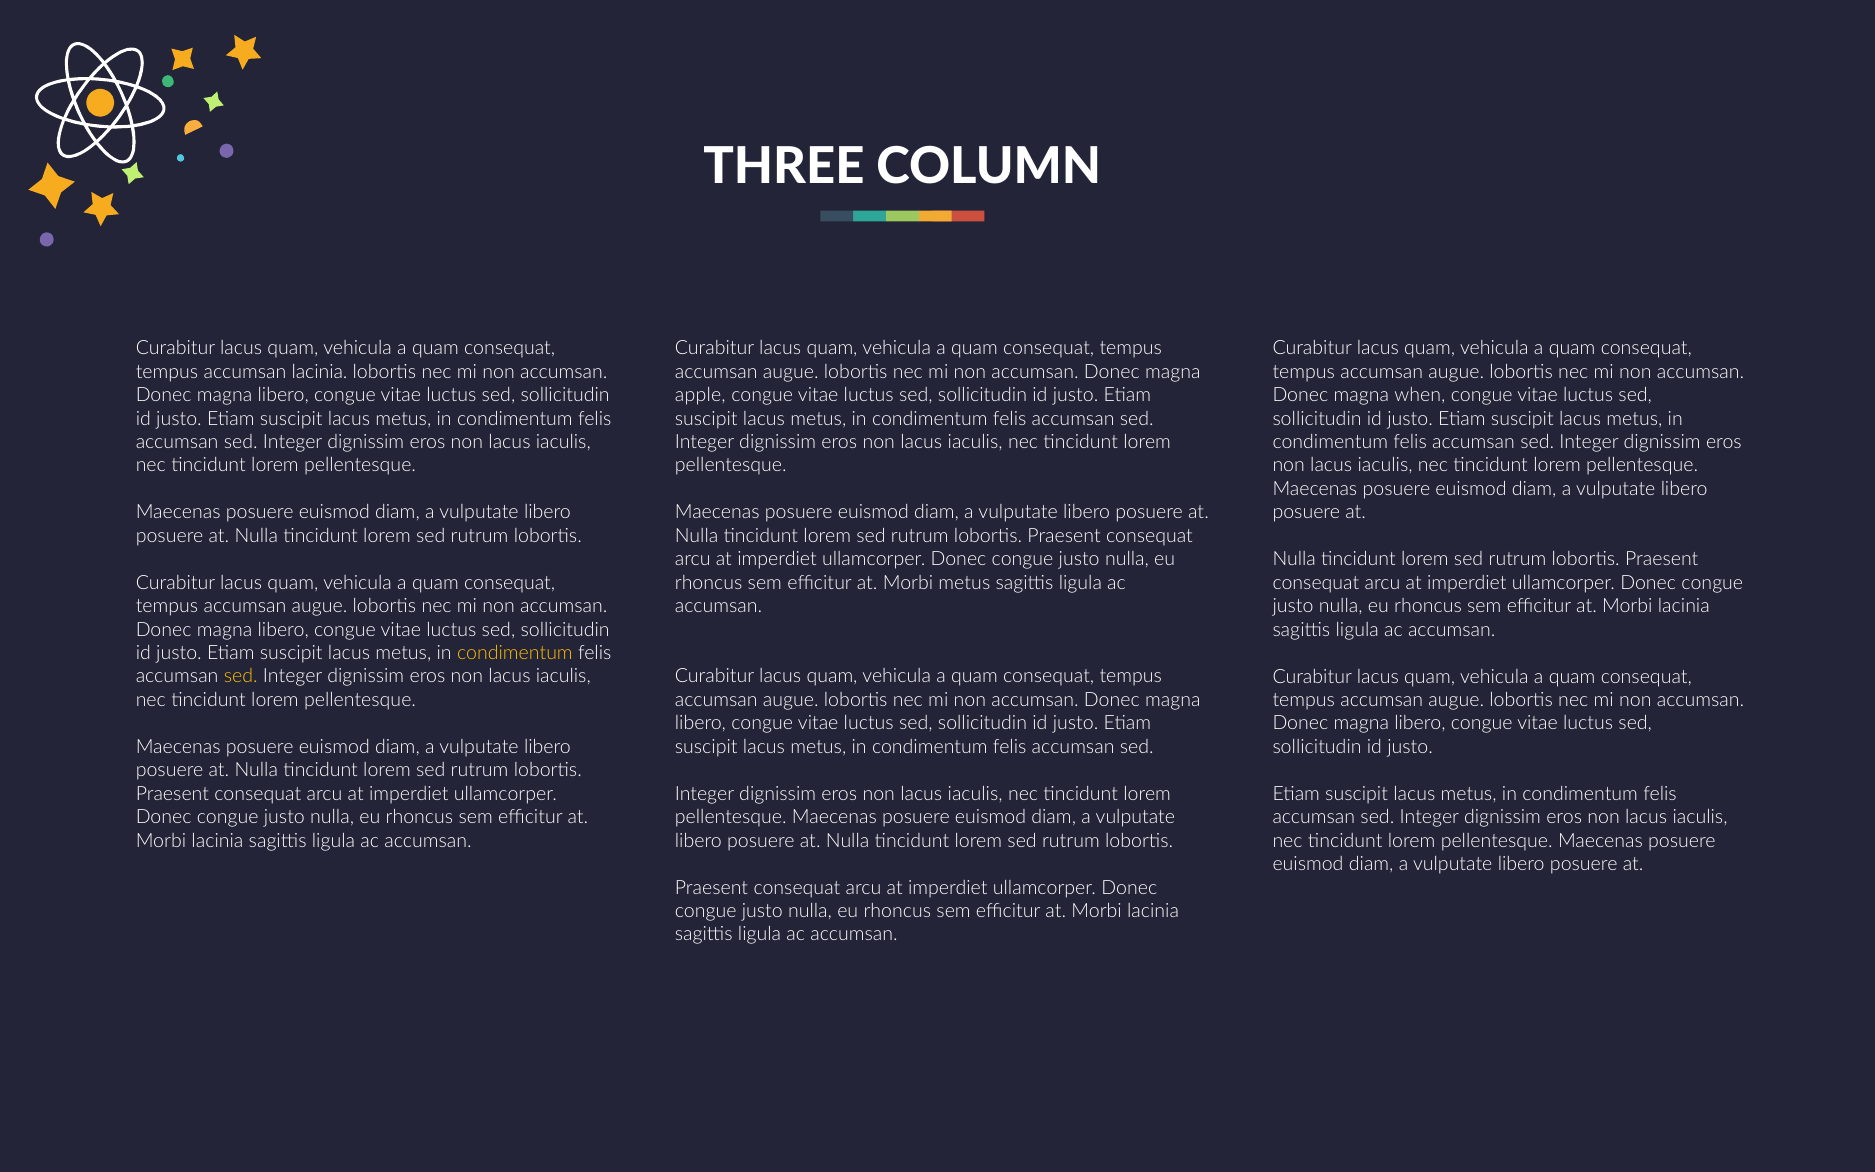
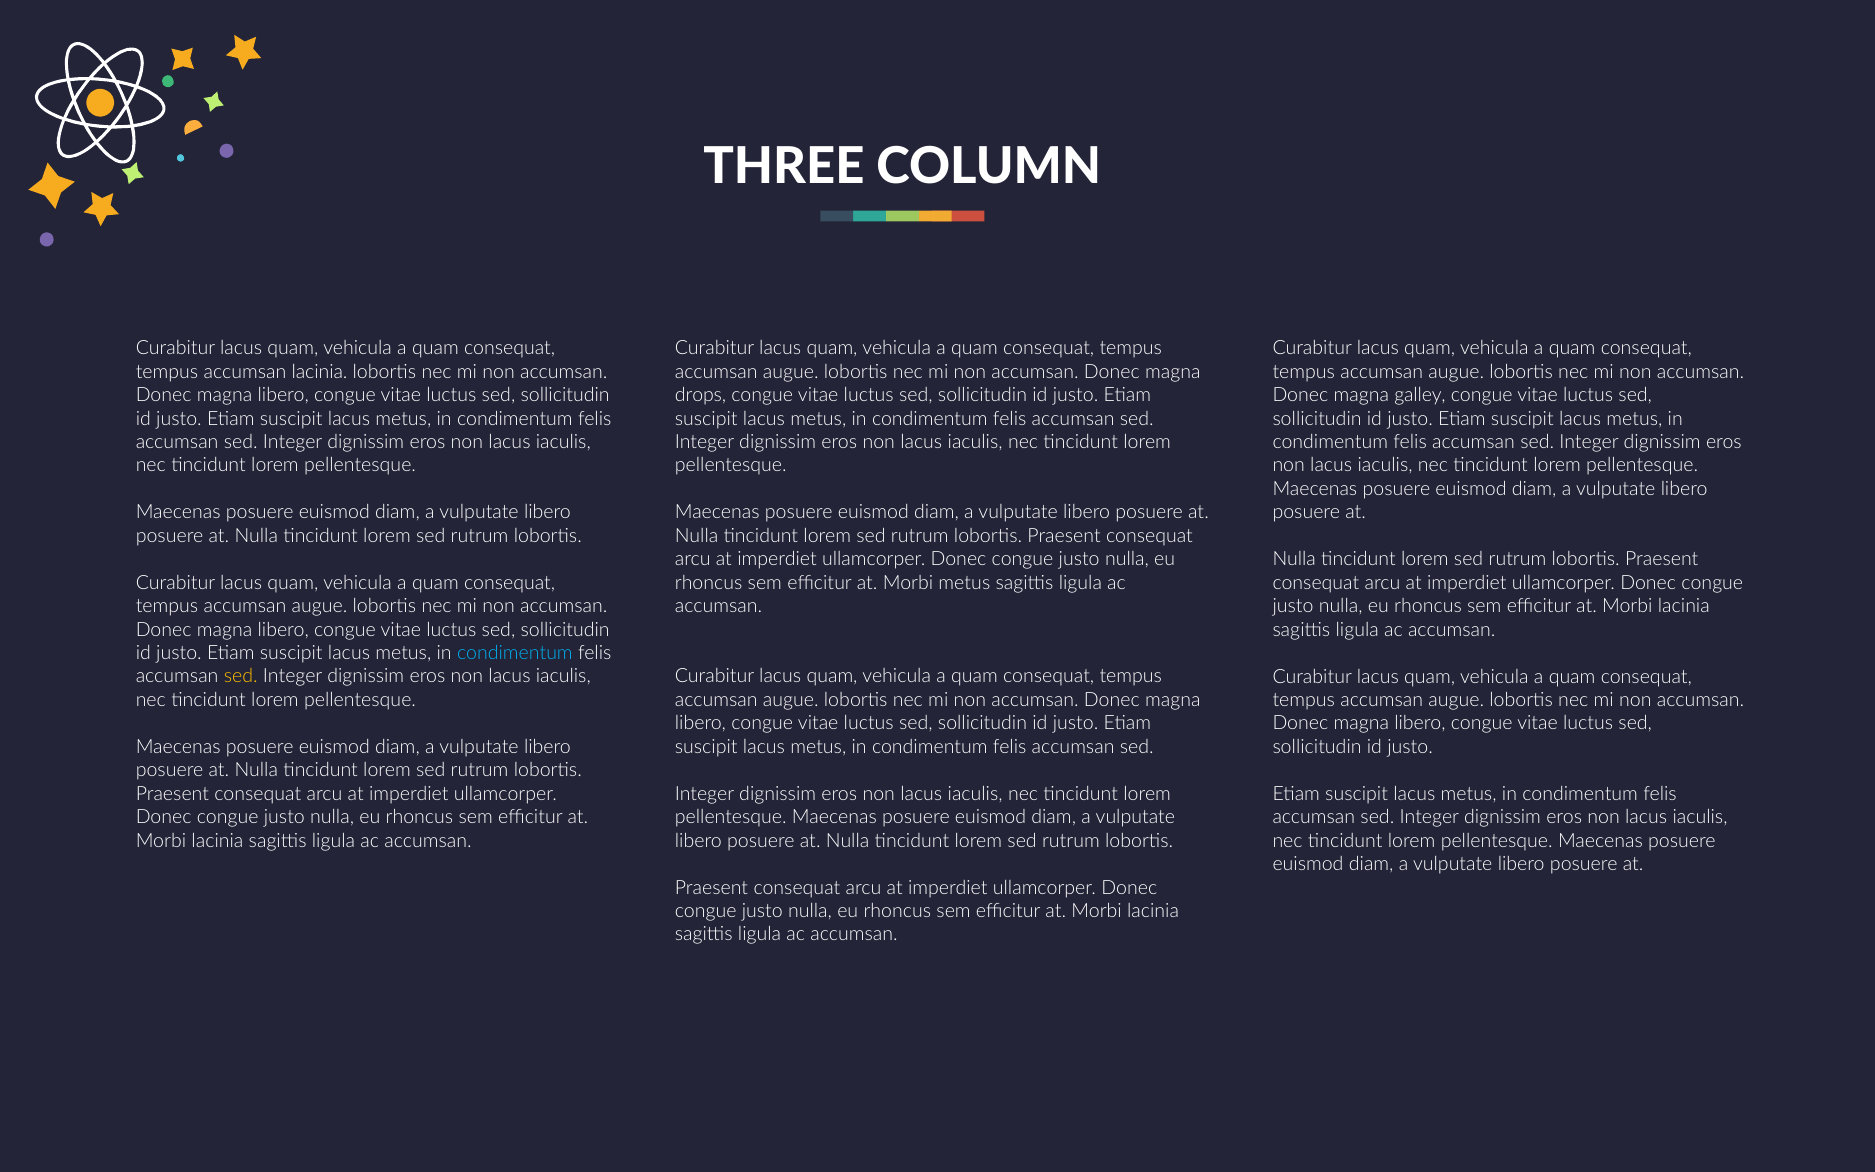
apple: apple -> drops (701, 395)
when: when -> galley (1420, 395)
condimentum colour: yellow -> light blue (515, 653)
